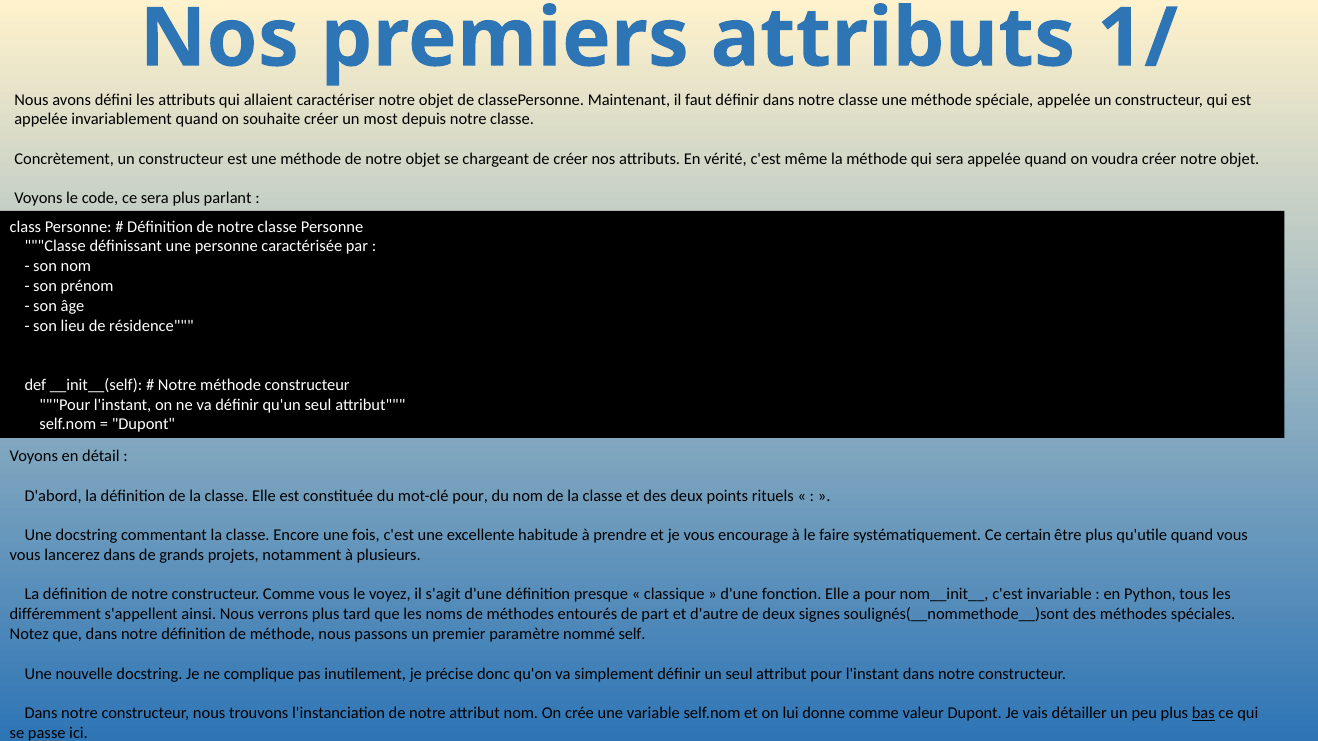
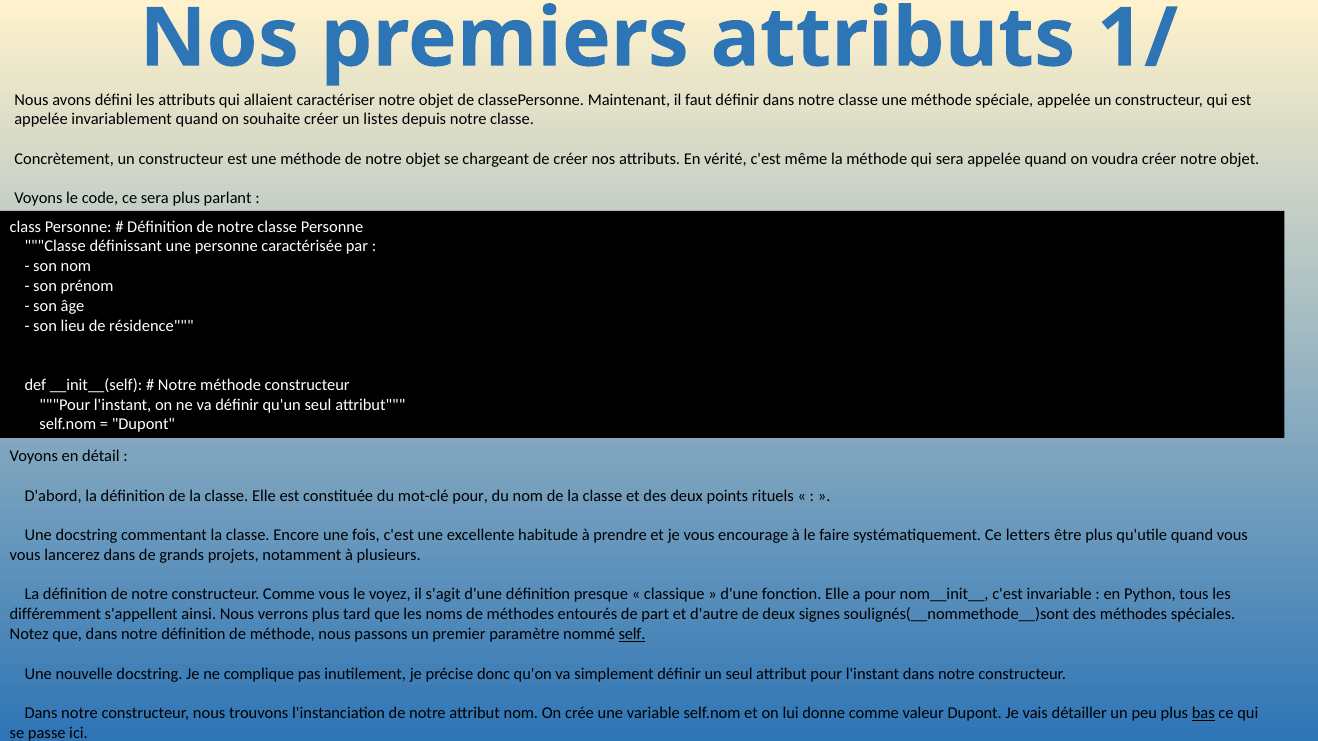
most: most -> listes (381, 119)
certain: certain -> letters (1028, 536)
self underline: none -> present (632, 634)
